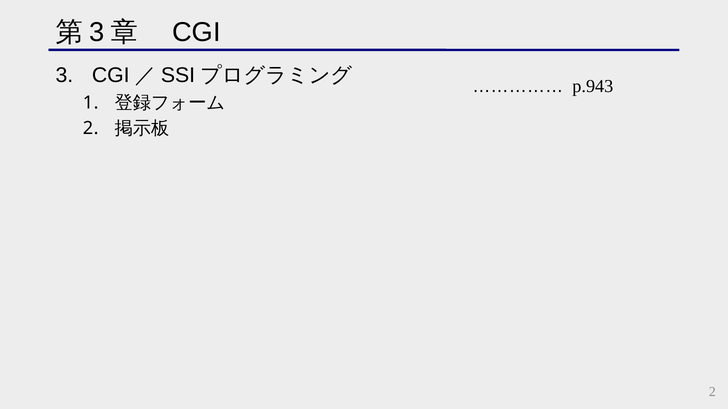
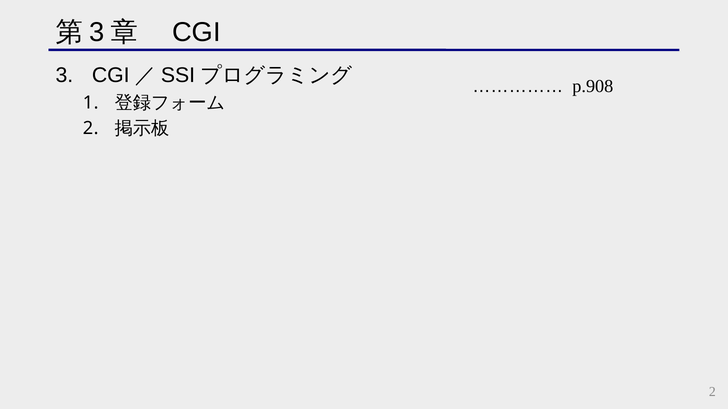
p.943: p.943 -> p.908 (593, 86)
